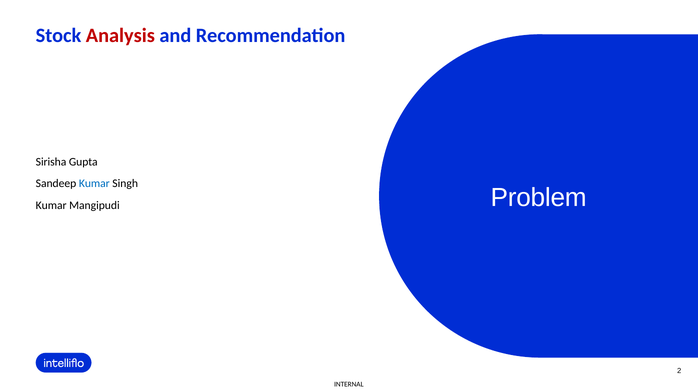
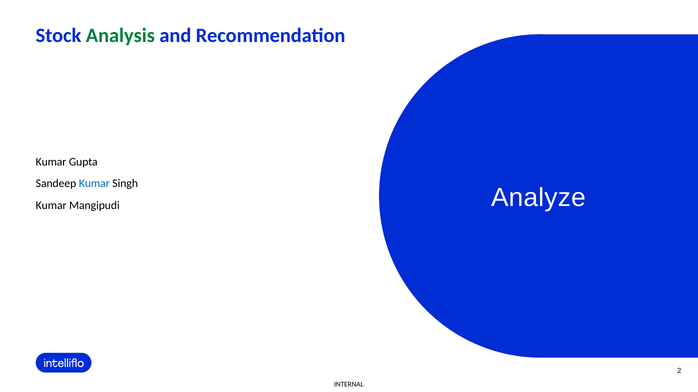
Analysis colour: red -> green (120, 35)
Sirisha: Sirisha -> Kumar (51, 162)
Problem: Problem -> Analyze (538, 198)
